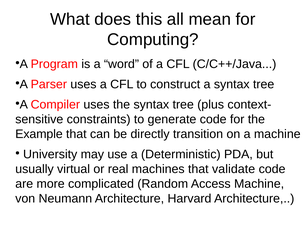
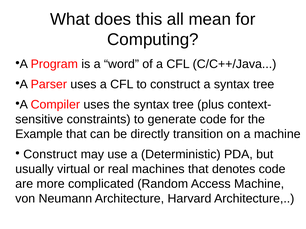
University: University -> Construct (50, 155)
validate: validate -> denotes (234, 169)
